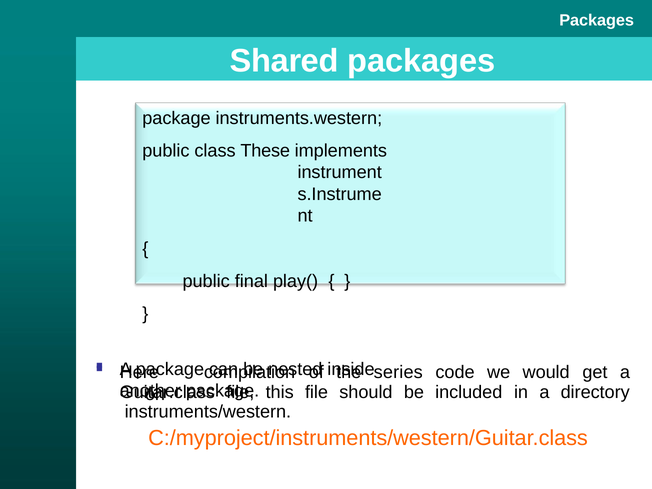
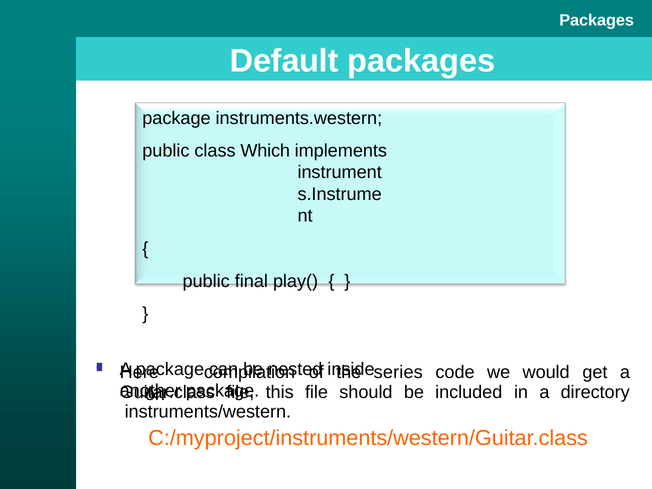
Shared: Shared -> Default (284, 61)
These: These -> Which (265, 151)
